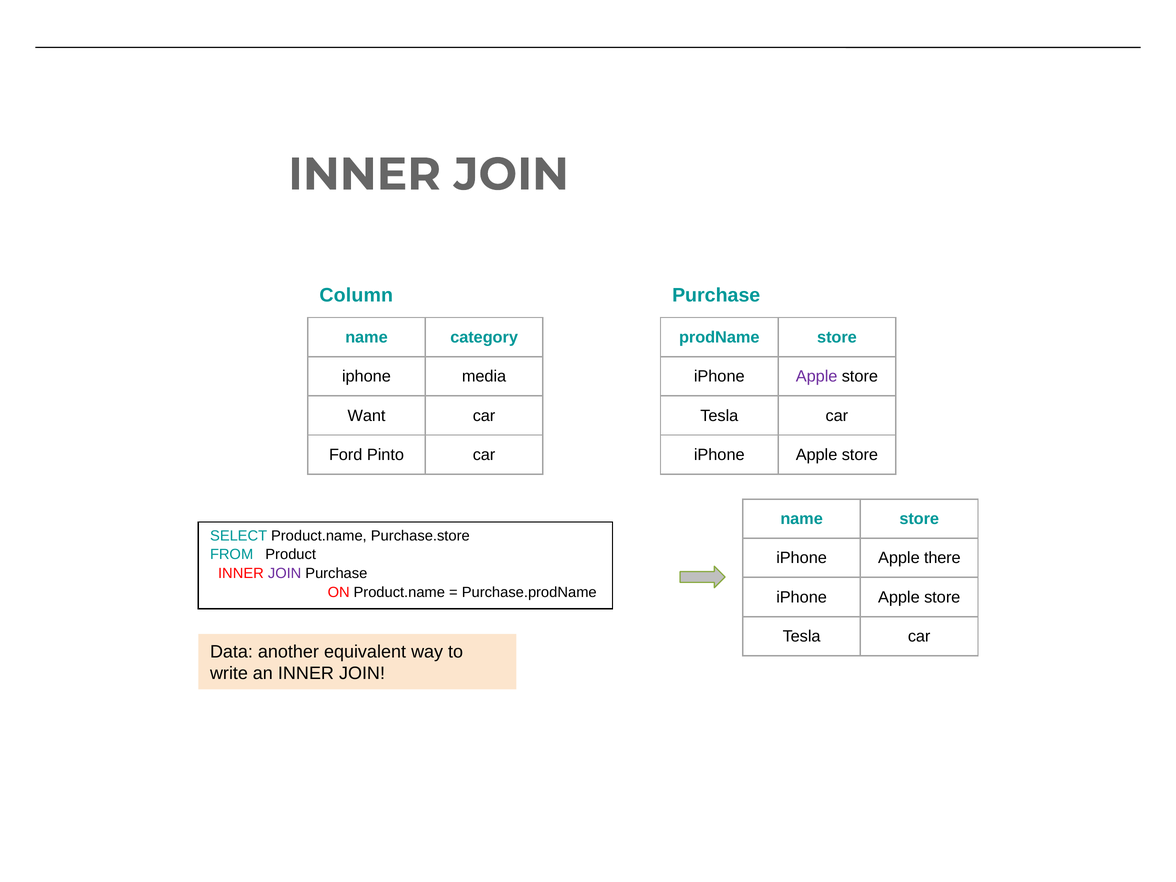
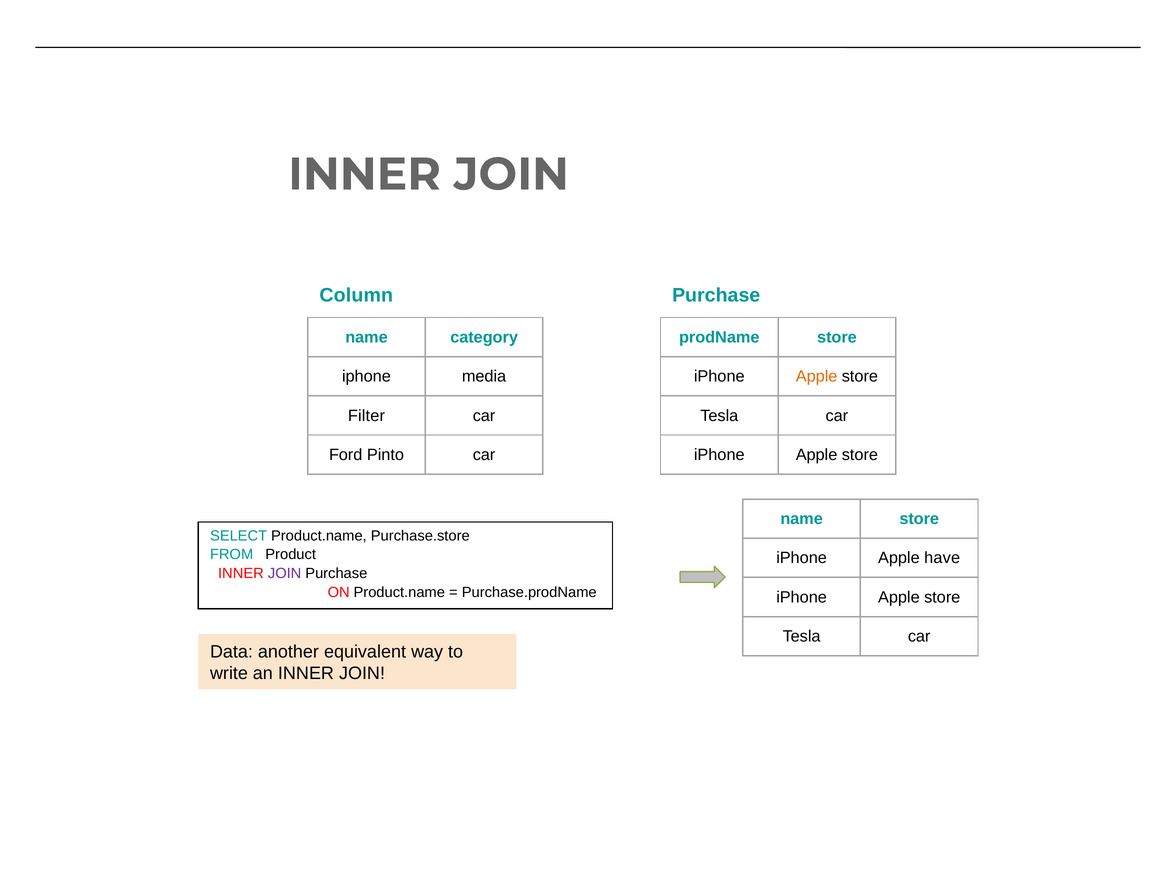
Apple colour: purple -> orange (817, 376)
Want: Want -> Filter (366, 416)
there: there -> have (942, 558)
